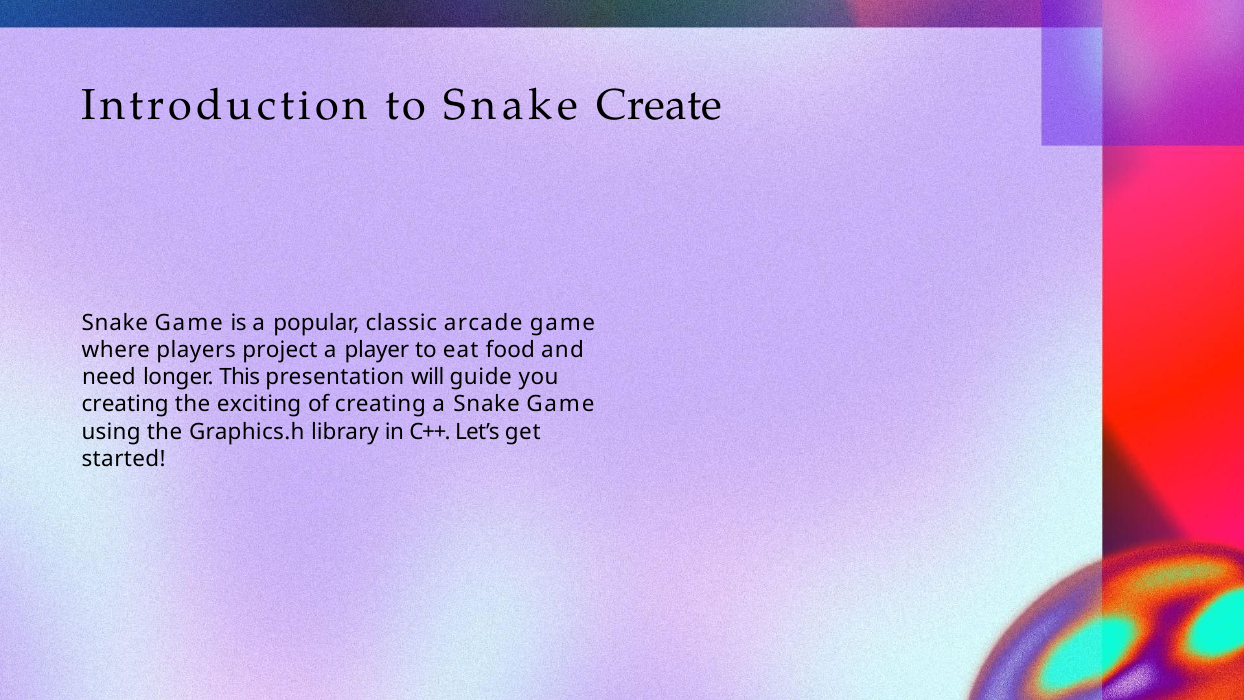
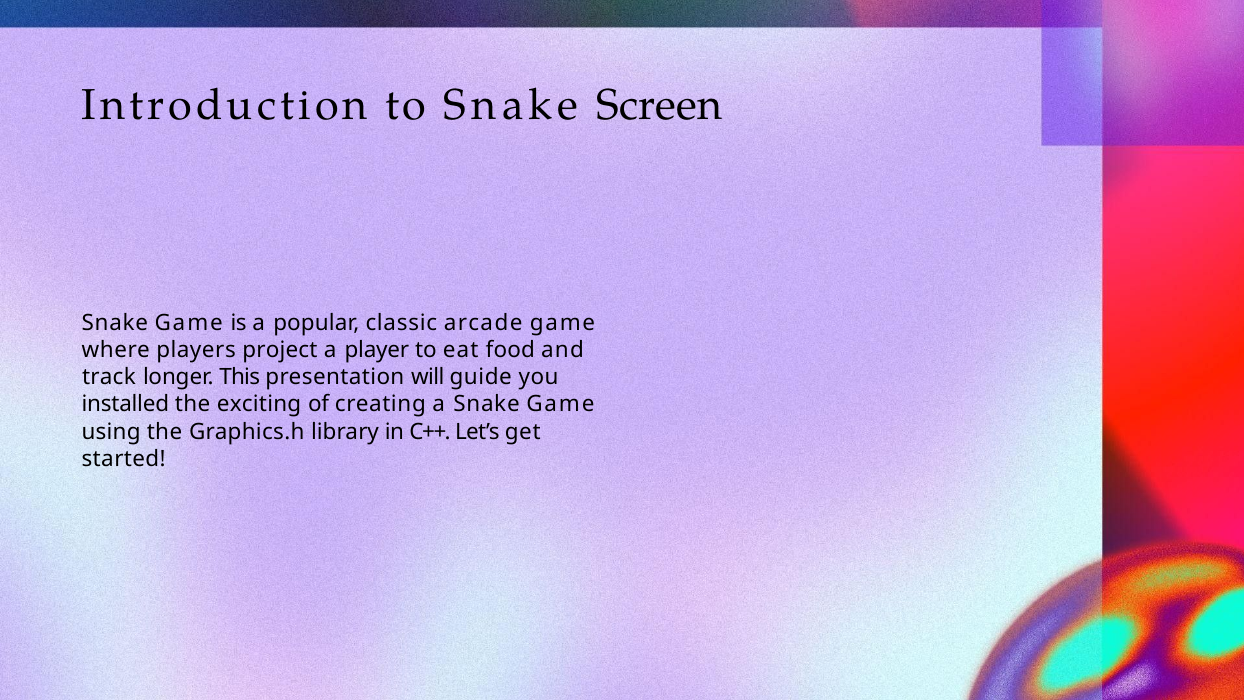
Create: Create -> Screen (660, 105)
need: need -> track (109, 377)
creating: creating -> installed (125, 404)
